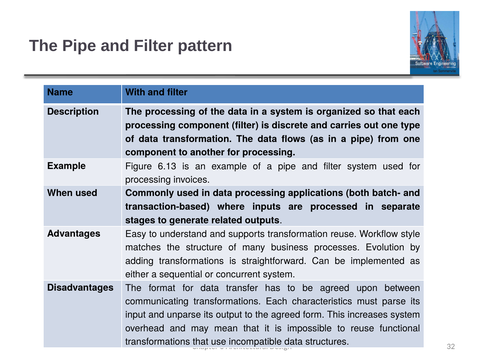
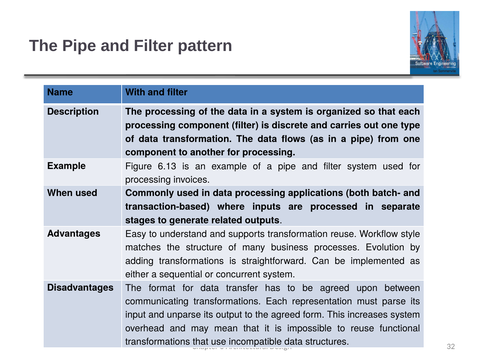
characteristics: characteristics -> representation (322, 301)
